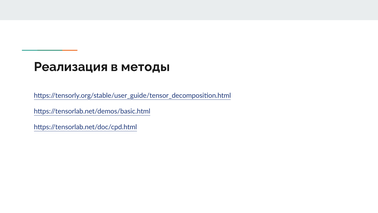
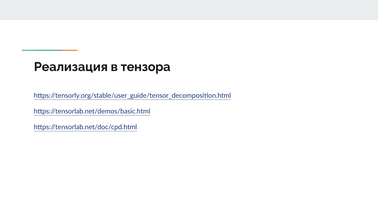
методы: методы -> тензора (146, 67)
